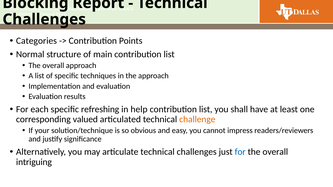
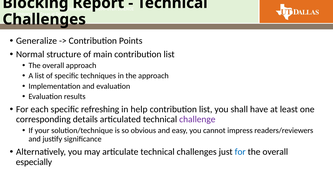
Categories: Categories -> Generalize (36, 41)
valued: valued -> details (85, 120)
challenge colour: orange -> purple (197, 120)
intriguing: intriguing -> especially (34, 162)
